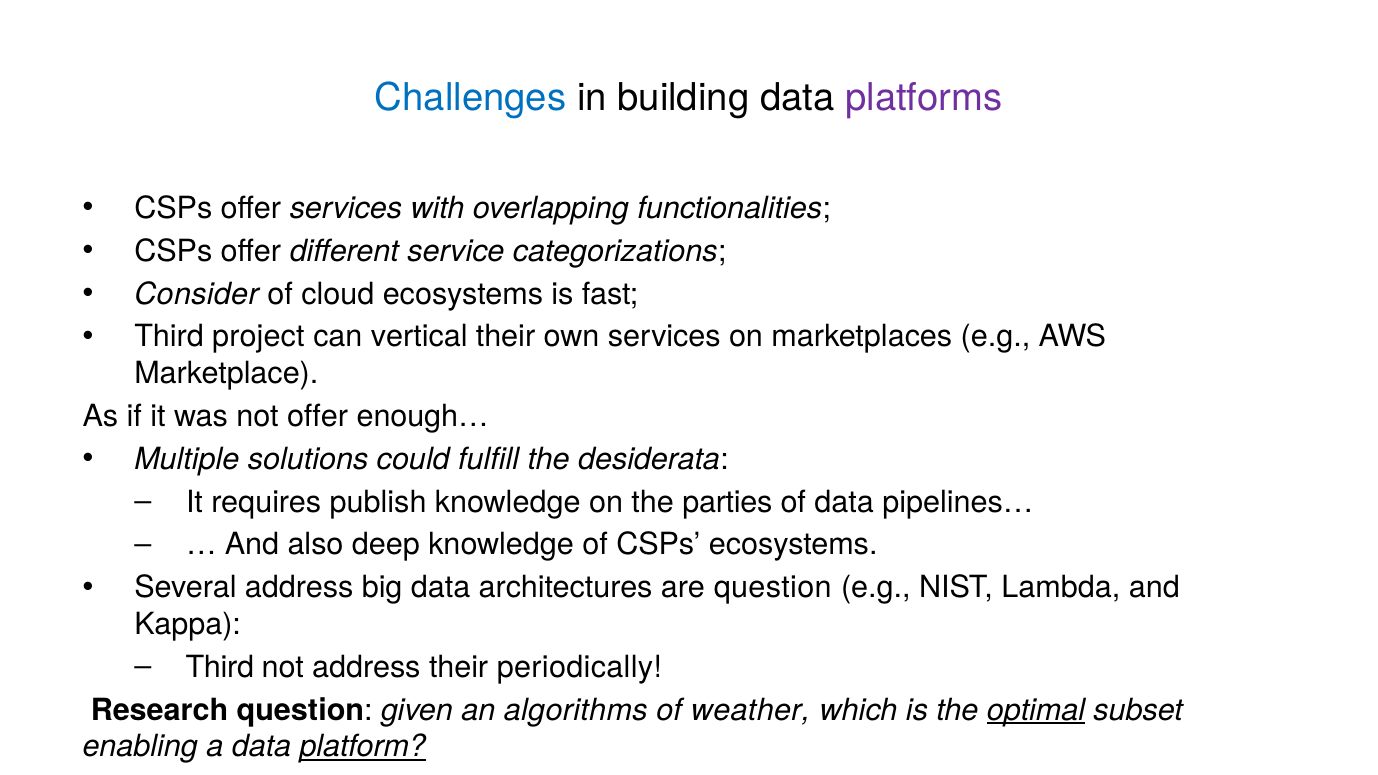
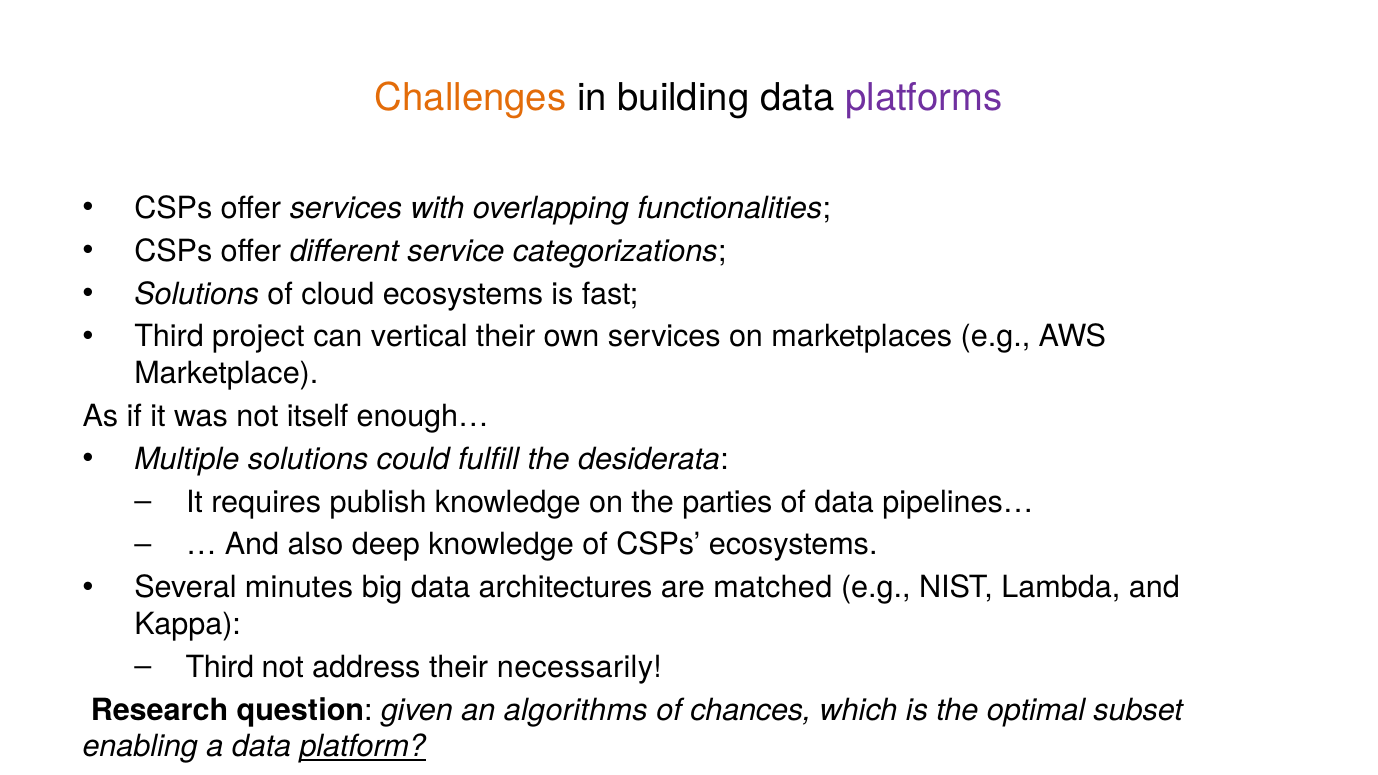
Challenges colour: blue -> orange (471, 98)
Consider: Consider -> Solutions (197, 294)
not offer: offer -> itself (318, 416)
Several address: address -> minutes (299, 588)
are question: question -> matched (773, 588)
periodically: periodically -> necessarily (579, 667)
weather: weather -> chances (751, 710)
optimal underline: present -> none (1036, 710)
